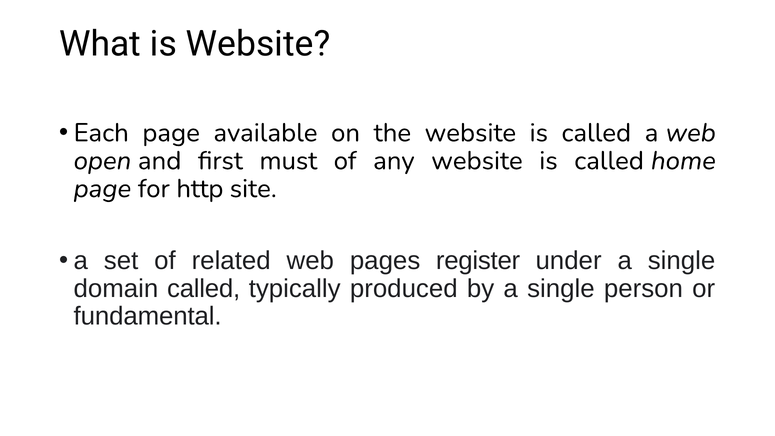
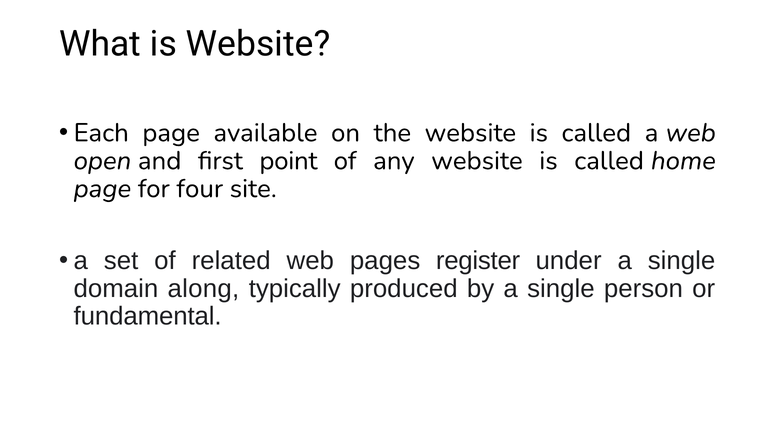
must: must -> point (288, 161)
http: http -> four (200, 189)
domain called: called -> along (203, 289)
